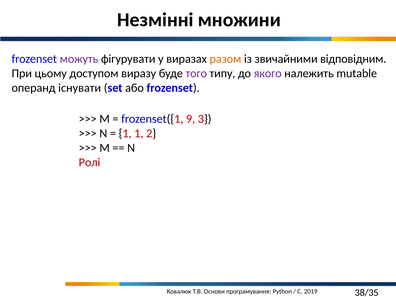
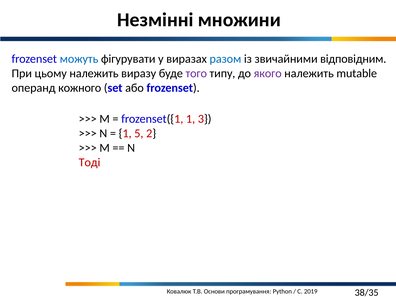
можуть colour: purple -> blue (79, 59)
разом colour: orange -> blue (225, 59)
цьому доступом: доступом -> належить (94, 73)
існувати: існувати -> кожного (80, 88)
frozenset({1 9: 9 -> 1 (191, 119)
1 1: 1 -> 5 (139, 133)
Ролі: Ролі -> Тоді (90, 162)
